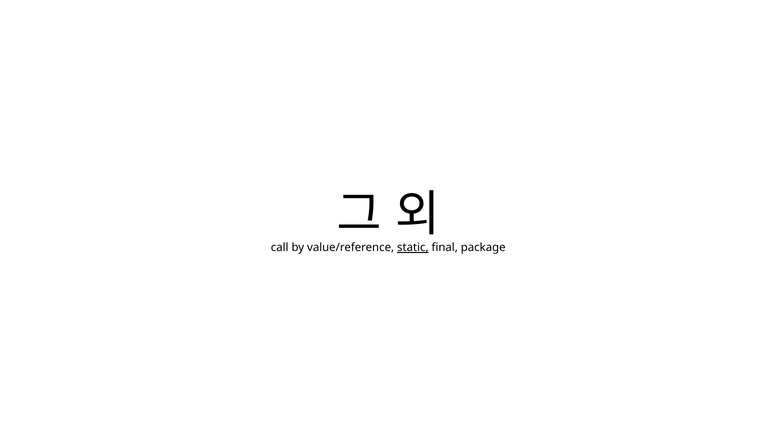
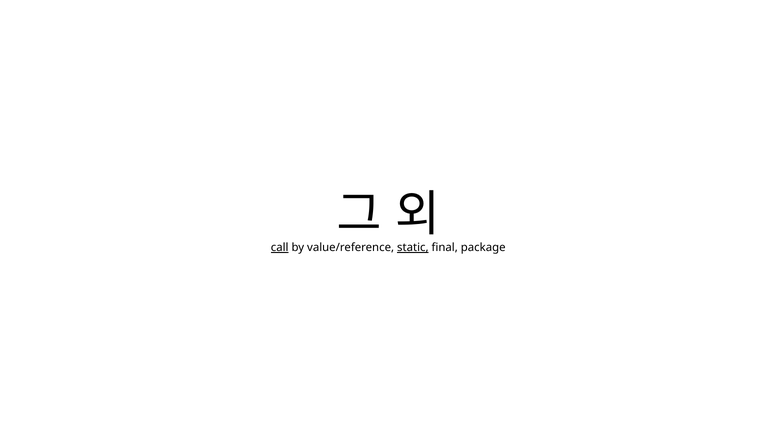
call underline: none -> present (280, 247)
